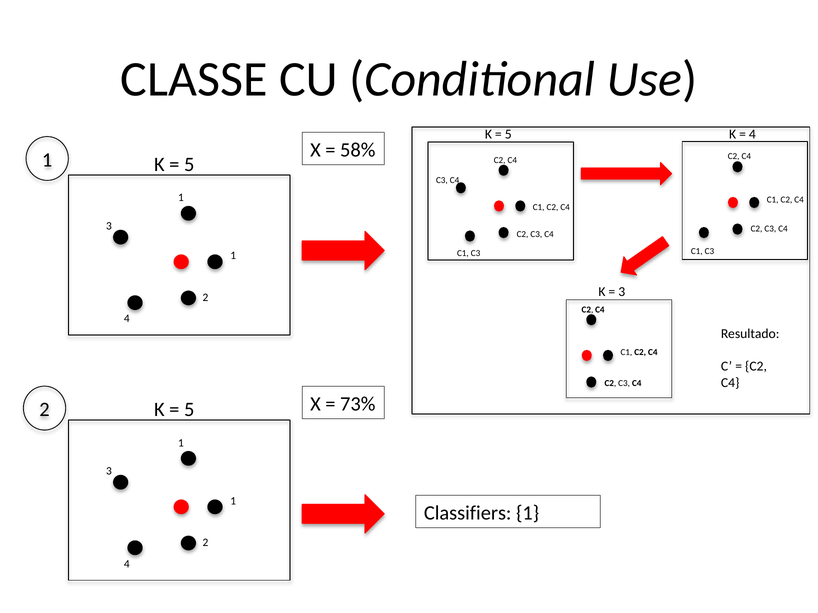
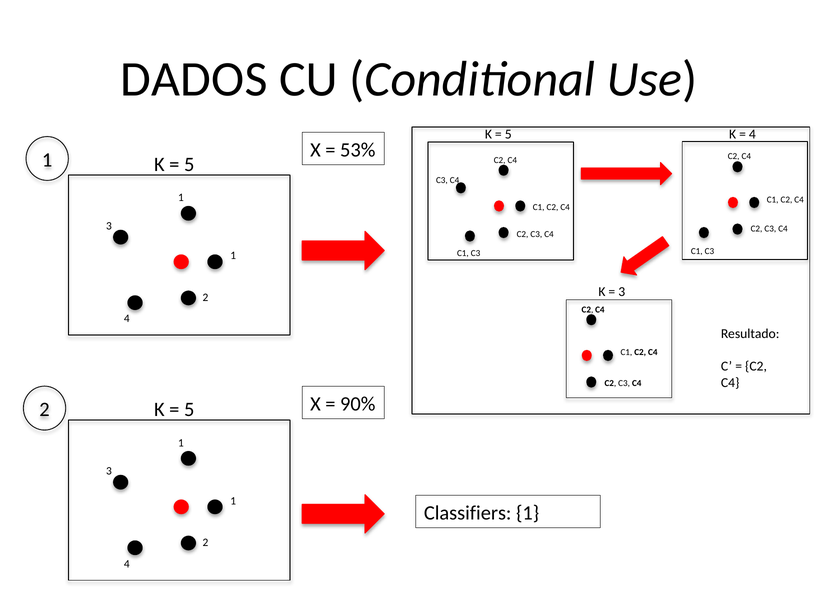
CLASSE: CLASSE -> DADOS (194, 79)
58%: 58% -> 53% (358, 150)
73%: 73% -> 90% (358, 404)
